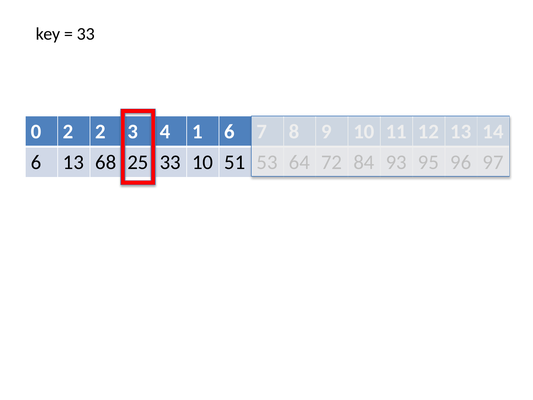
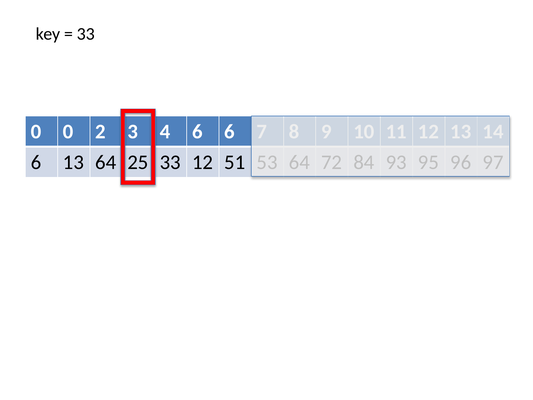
0 2: 2 -> 0 (68, 131)
4 1: 1 -> 6 (197, 131)
13 68: 68 -> 64 (106, 162)
33 10: 10 -> 12 (203, 162)
